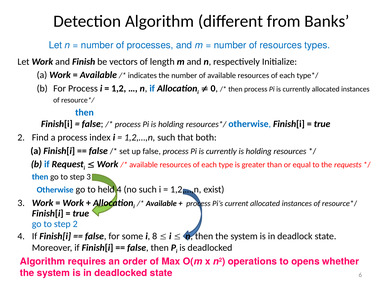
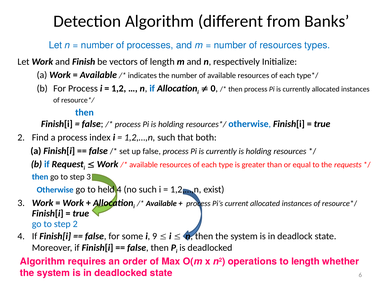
8: 8 -> 9 (155, 237)
to opens: opens -> length (306, 262)
